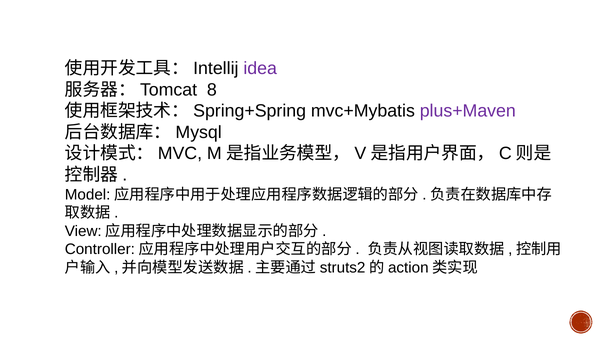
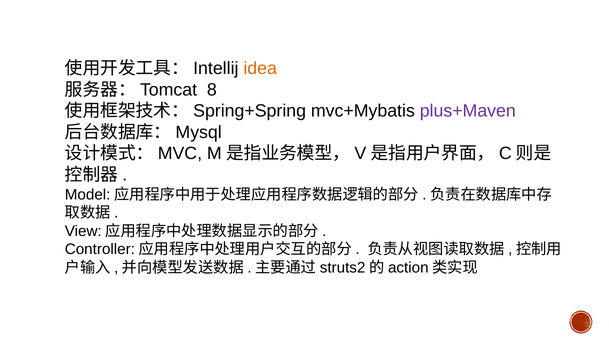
idea colour: purple -> orange (260, 69)
